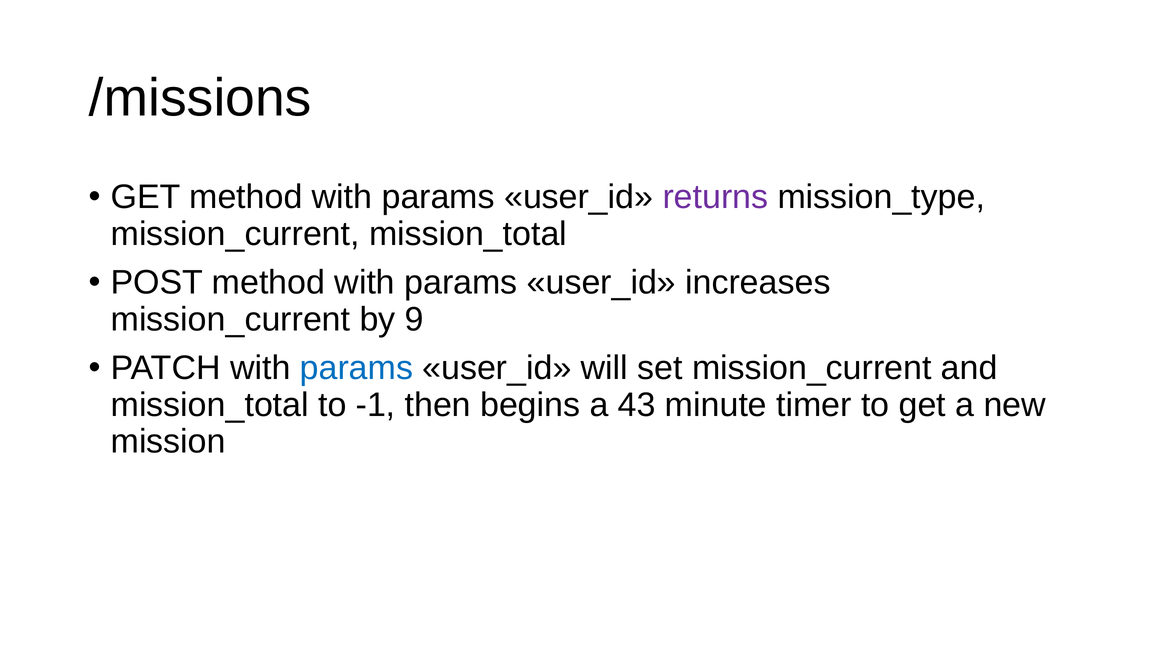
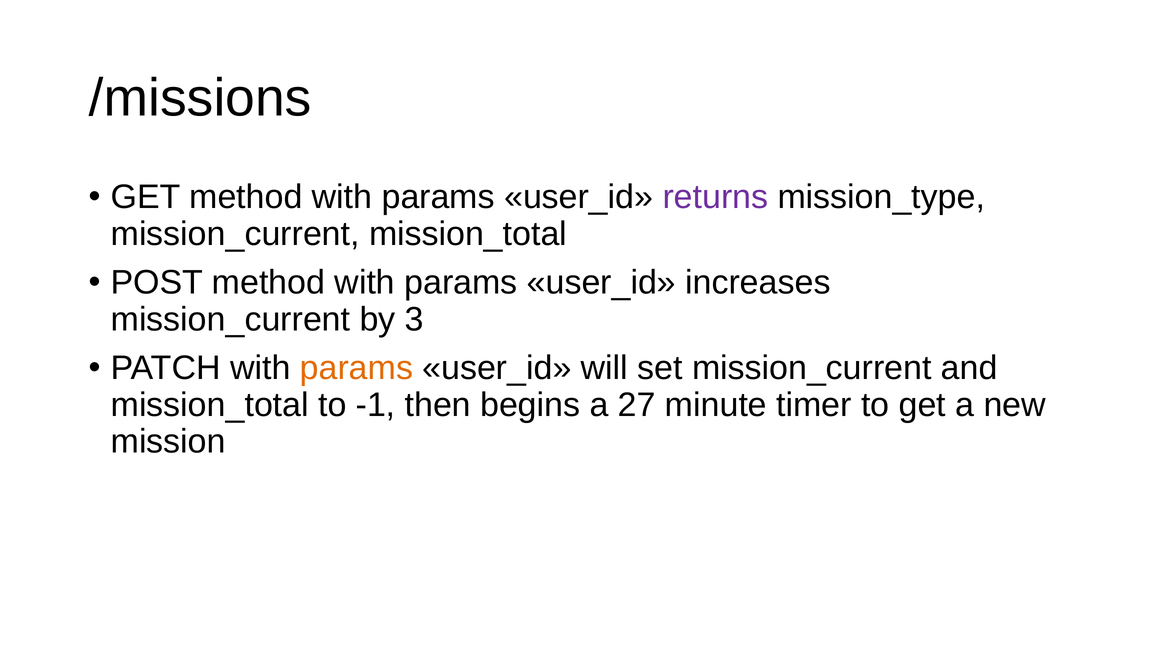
9: 9 -> 3 (414, 319)
params colour: blue -> orange (356, 368)
43: 43 -> 27 (637, 405)
